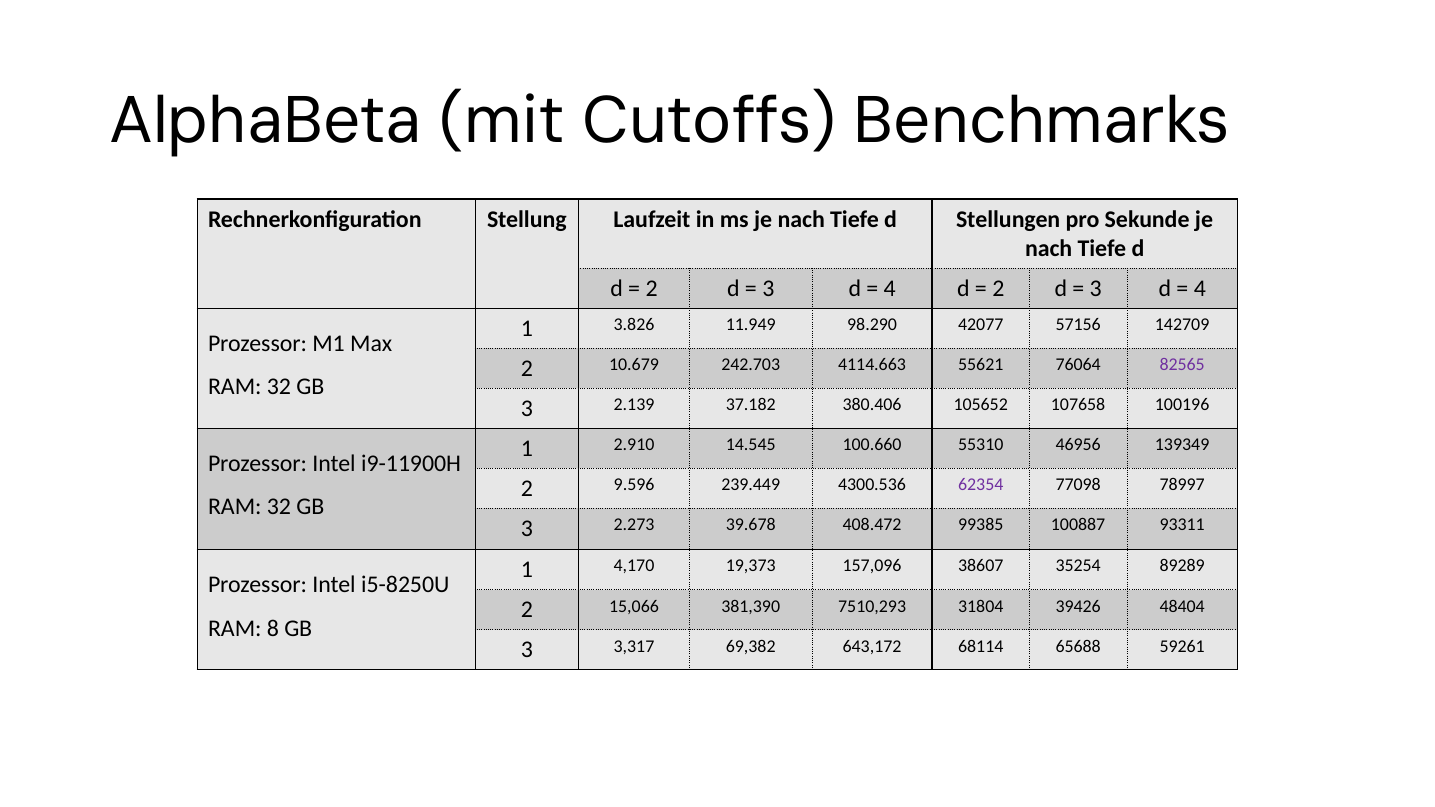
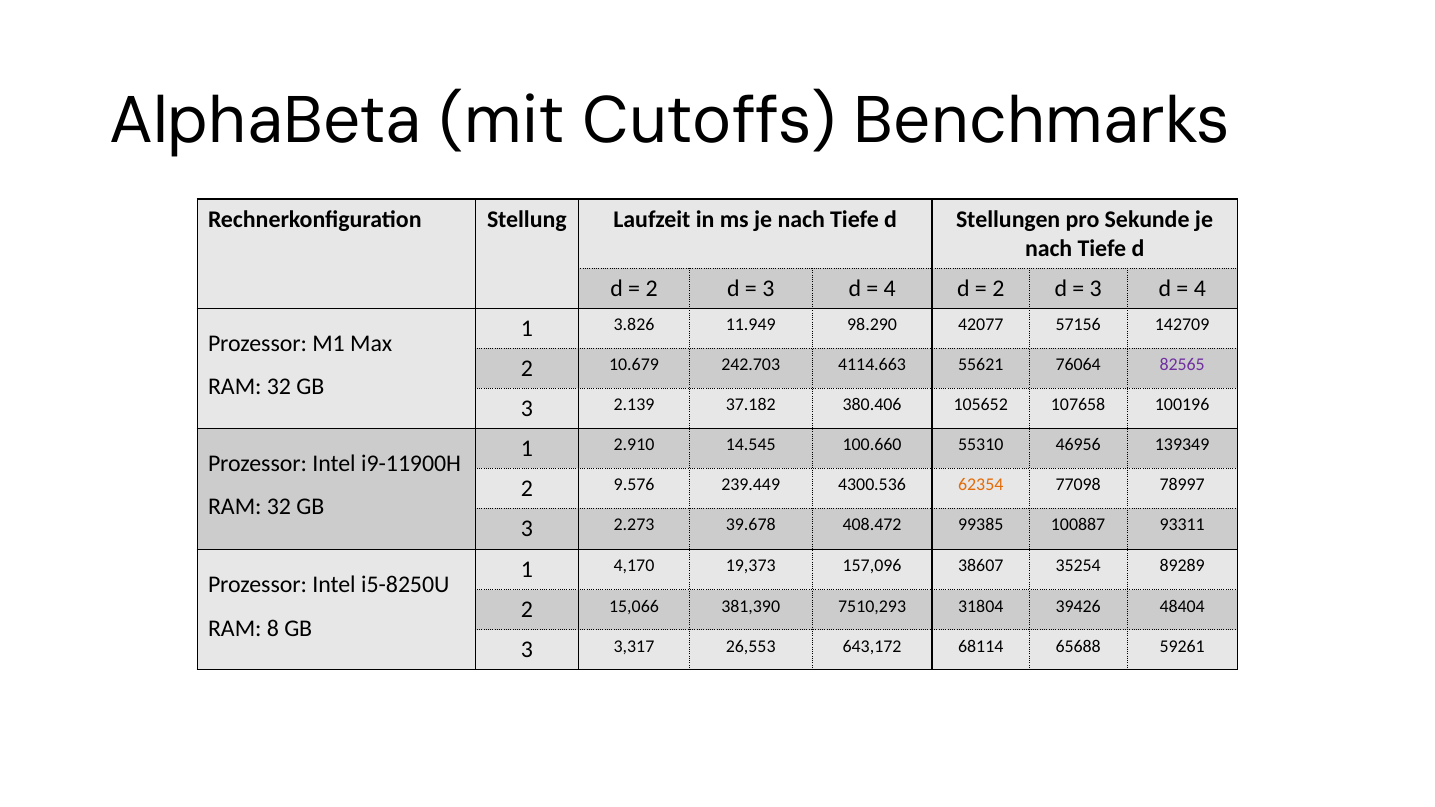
9.596: 9.596 -> 9.576 (634, 485)
62354 colour: purple -> orange (981, 485)
69,382: 69,382 -> 26,553 (751, 646)
